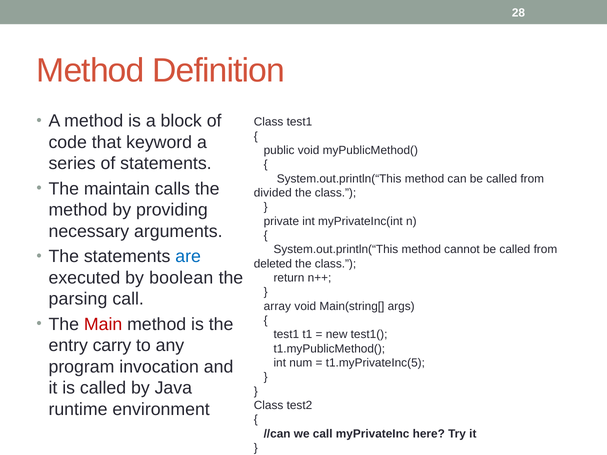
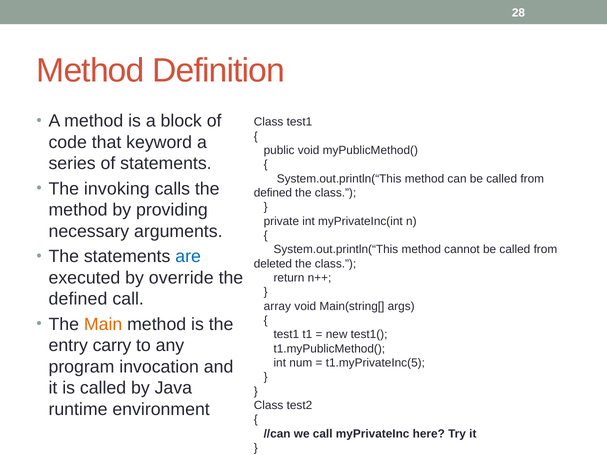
maintain: maintain -> invoking (117, 189)
divided: divided -> defined (273, 193)
boolean: boolean -> override (181, 278)
parsing: parsing -> defined (78, 299)
Main colour: red -> orange (103, 324)
